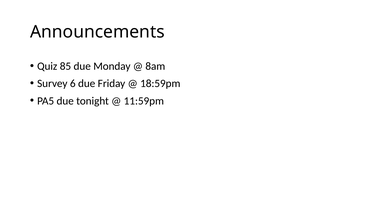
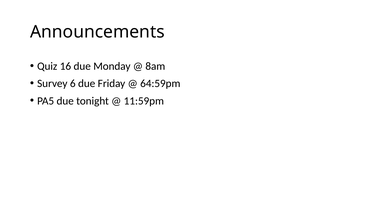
85: 85 -> 16 (65, 66)
18:59pm: 18:59pm -> 64:59pm (160, 84)
